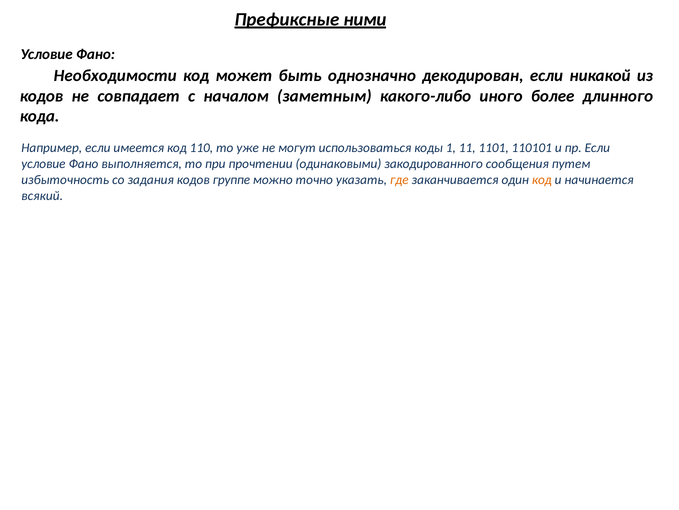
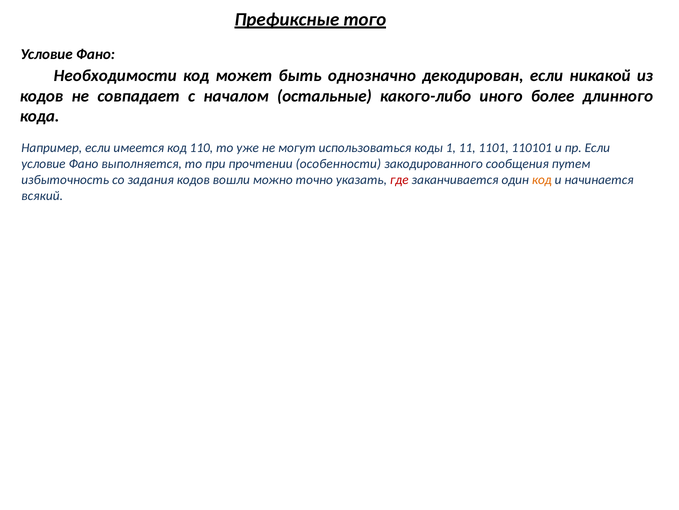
ними: ними -> того (365, 19)
заметным: заметным -> остальные (324, 96)
одинаковыми: одинаковыми -> особенности (338, 164)
группе: группе -> вошли (231, 180)
где colour: orange -> red (399, 180)
